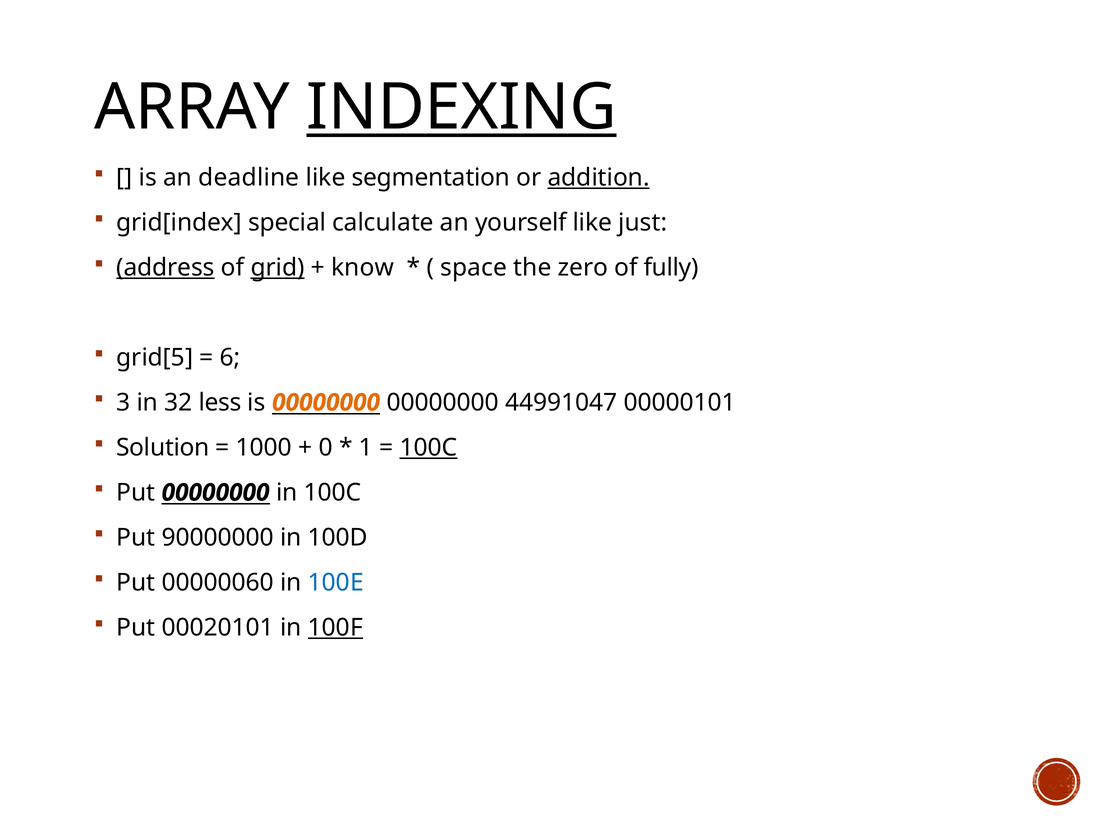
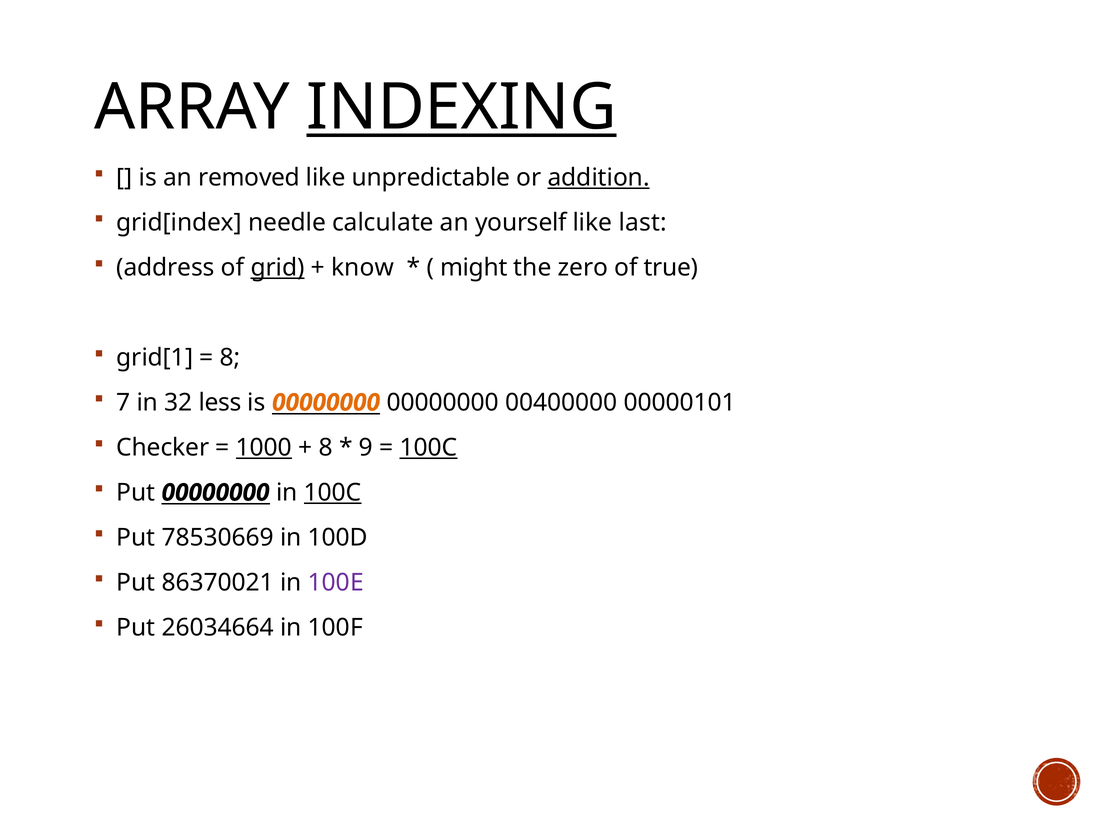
deadline: deadline -> removed (249, 177)
segmentation: segmentation -> unpredictable (431, 177)
special: special -> needle (287, 223)
just: just -> last (643, 223)
address underline: present -> none (166, 268)
space: space -> might (474, 268)
fully: fully -> true (671, 268)
grid[5: grid[5 -> grid[1 (155, 358)
6: 6 -> 8 (230, 358)
3: 3 -> 7 (123, 403)
44991047: 44991047 -> 00400000 (561, 403)
Solution: Solution -> Checker (163, 448)
1000 underline: none -> present (264, 448)
0: 0 -> 8 (326, 448)
1: 1 -> 9 (366, 448)
100C underline: none -> present (333, 493)
90000000: 90000000 -> 78530669 (218, 538)
00000060: 00000060 -> 86370021 (218, 583)
100E colour: blue -> purple (336, 583)
00020101: 00020101 -> 26034664 (218, 628)
100F underline: present -> none (335, 628)
